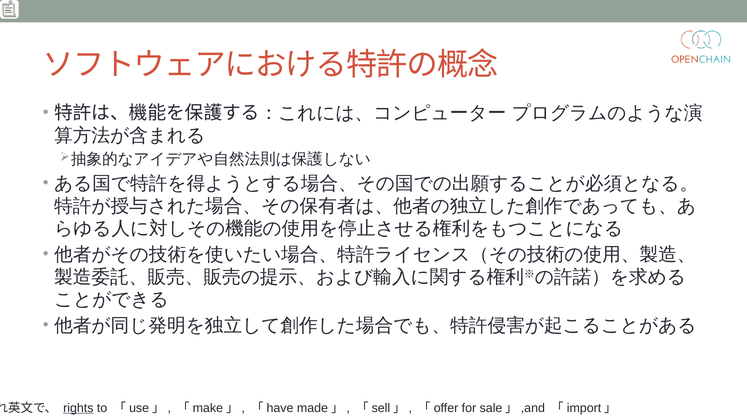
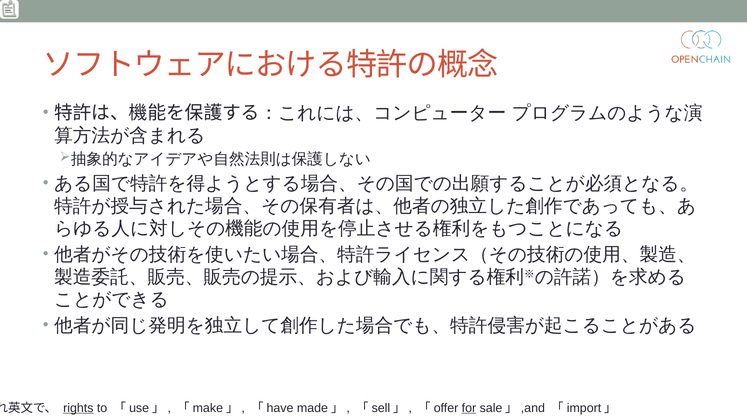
for underline: none -> present (469, 408)
